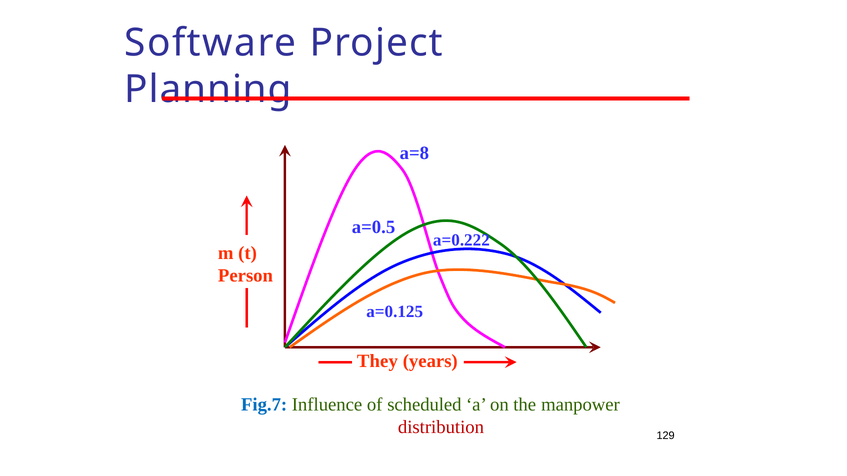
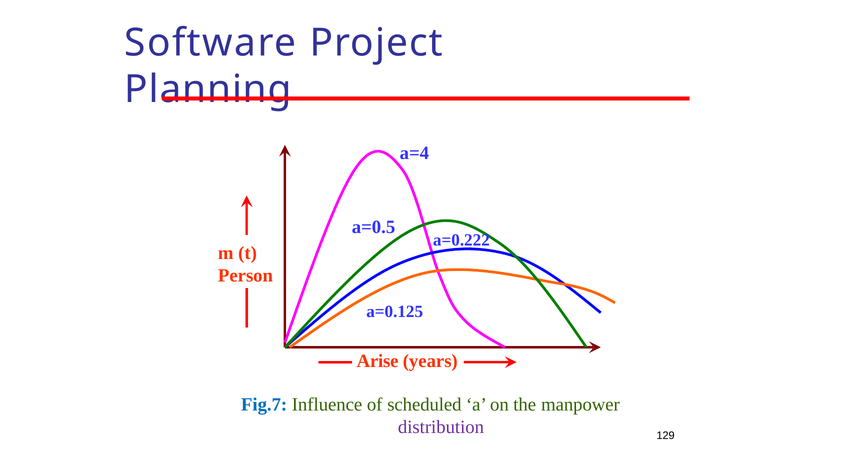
a=8: a=8 -> a=4 (414, 153)
They: They -> Arise (378, 361)
distribution colour: red -> purple (441, 427)
